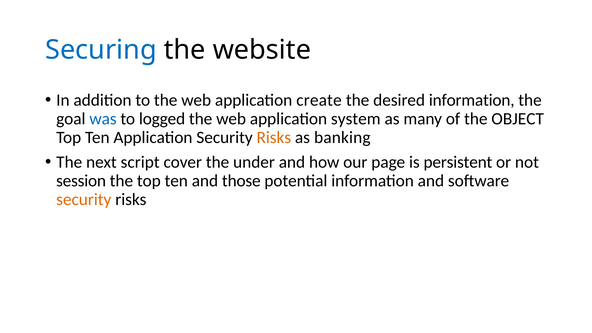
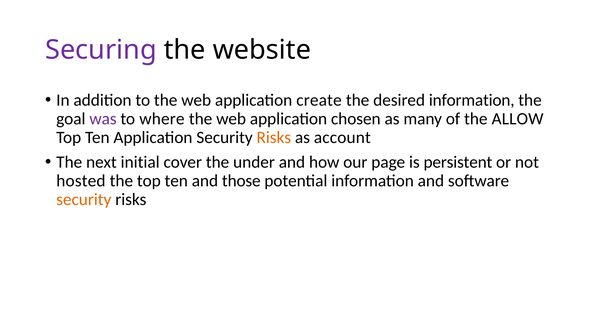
Securing colour: blue -> purple (101, 50)
was colour: blue -> purple (103, 119)
logged: logged -> where (162, 119)
system: system -> chosen (356, 119)
OBJECT: OBJECT -> ALLOW (518, 119)
banking: banking -> account (342, 137)
script: script -> initial (140, 162)
session: session -> hosted (81, 181)
